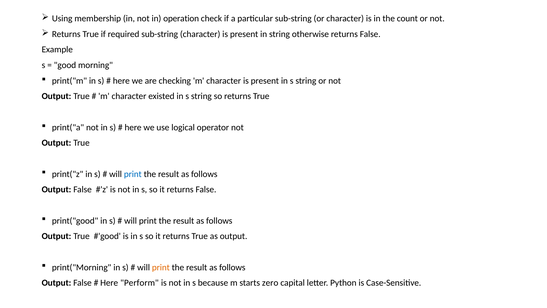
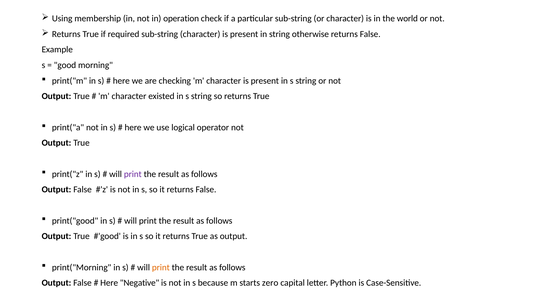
count: count -> world (407, 18)
print colour: blue -> purple (133, 174)
Perform: Perform -> Negative (140, 283)
